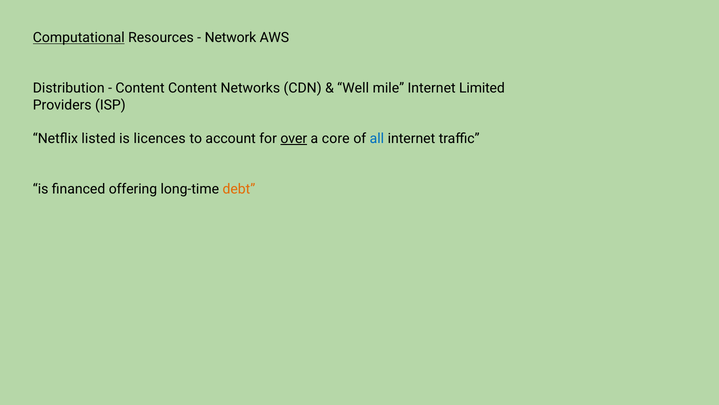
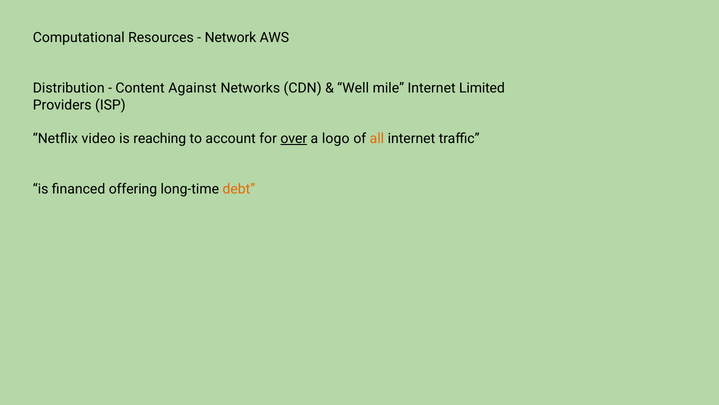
Computational underline: present -> none (79, 38)
Content Content: Content -> Against (193, 88)
listed: listed -> video (99, 138)
licences: licences -> reaching (160, 138)
core: core -> logo (336, 138)
all colour: blue -> orange (377, 138)
